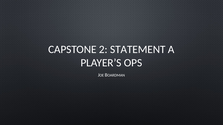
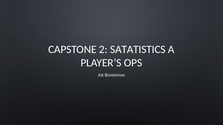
STATEMENT: STATEMENT -> SATATISTICS (138, 50)
